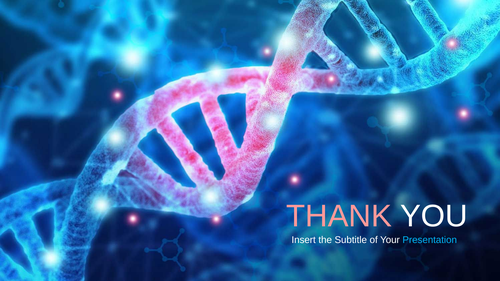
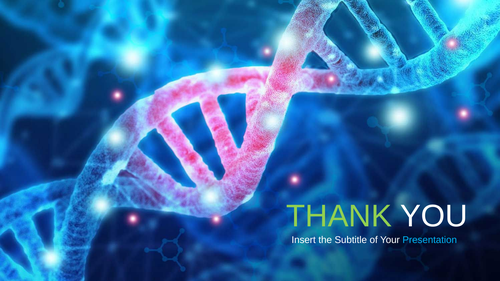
THANK colour: pink -> light green (339, 216)
